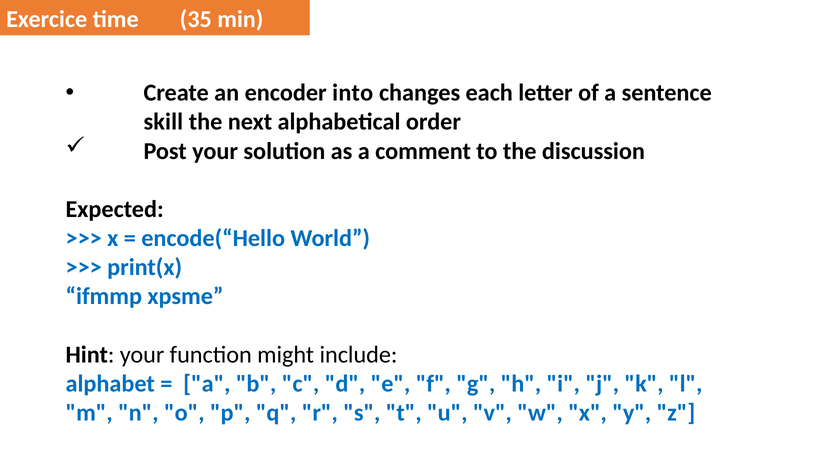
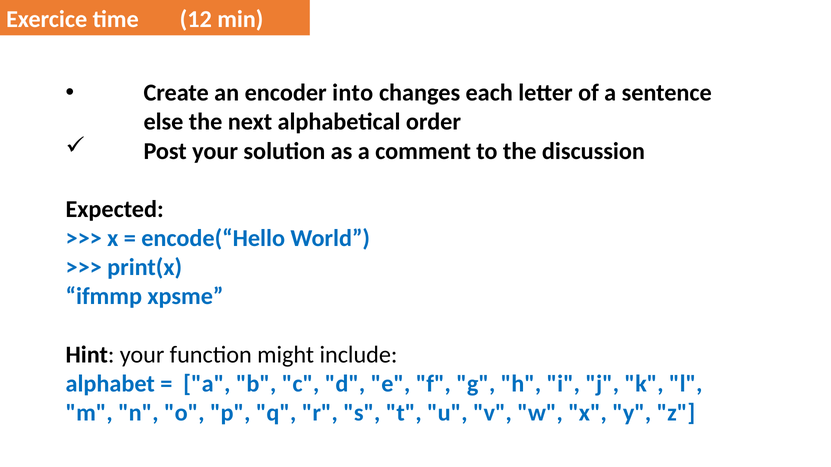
35: 35 -> 12 (196, 19)
skill: skill -> else (163, 122)
